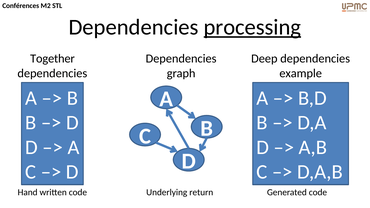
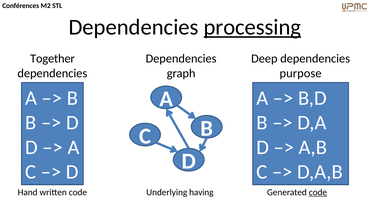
example: example -> purpose (301, 73)
return: return -> having (201, 192)
code underline: none -> present (318, 192)
